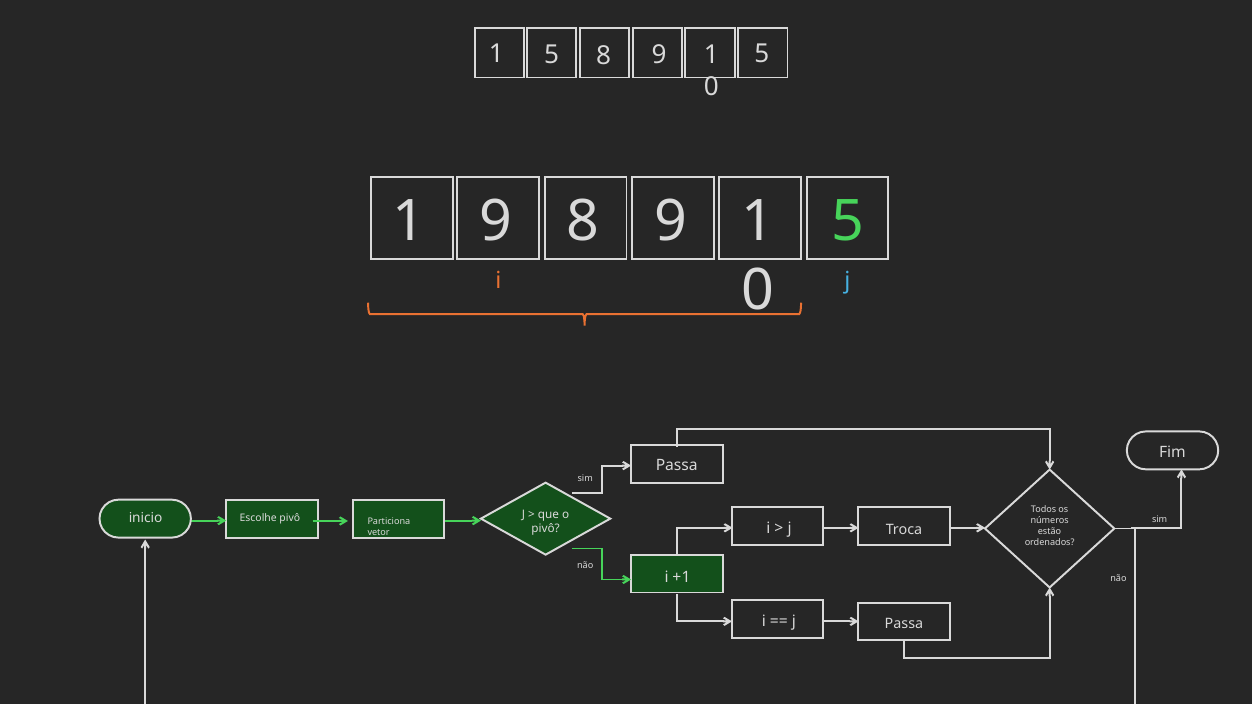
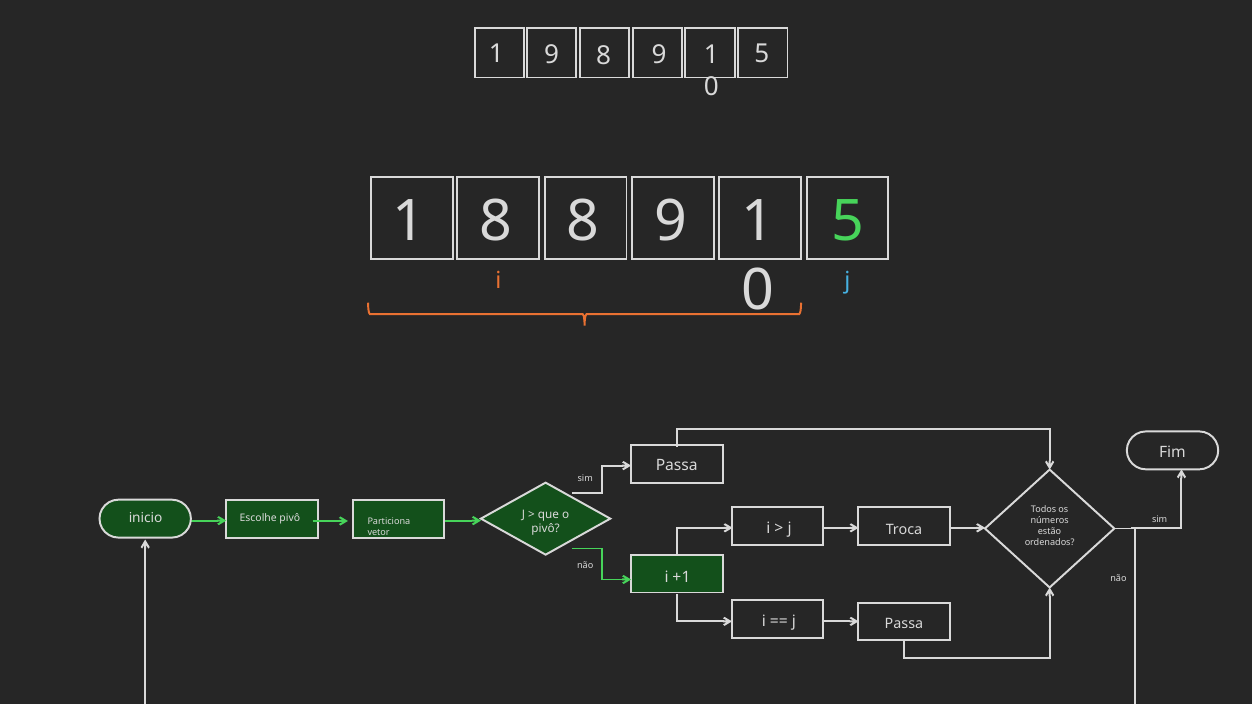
1 5: 5 -> 9 (551, 54)
1 9: 9 -> 8 (496, 222)
